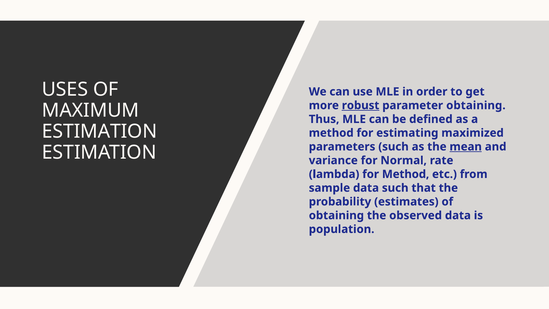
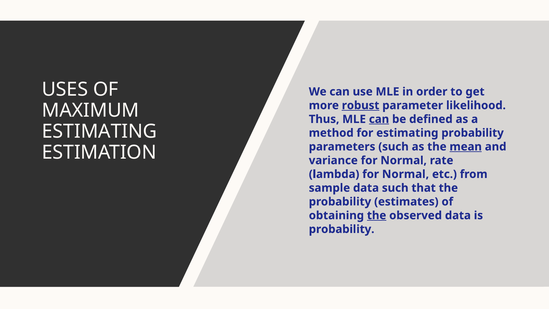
parameter obtaining: obtaining -> likelihood (476, 105)
can underline: none -> present (379, 119)
ESTIMATION: ESTIMATION -> ESTIMATING (99, 131)
estimating maximized: maximized -> probability (473, 133)
lambda for Method: Method -> Normal (406, 174)
the underline: none -> present (377, 215)
population: population -> probability (342, 229)
